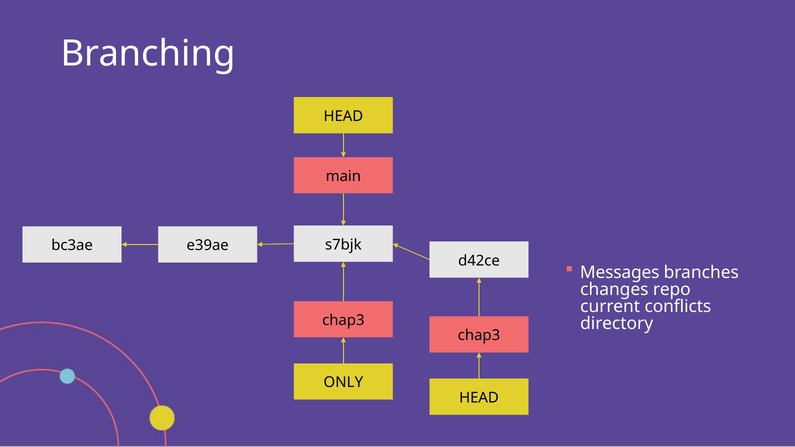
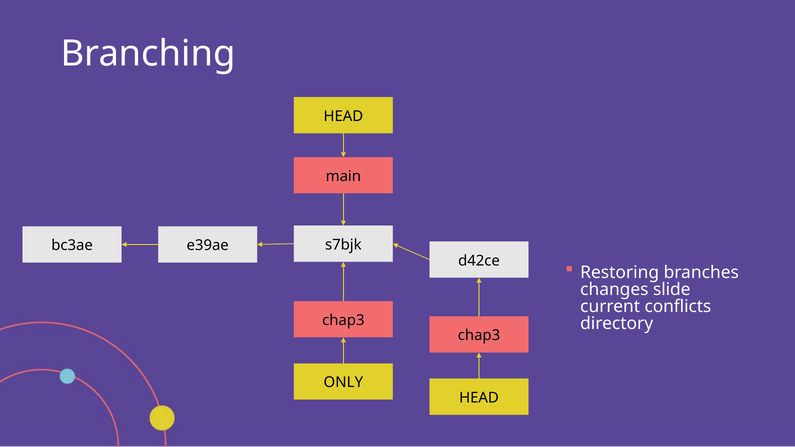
Messages: Messages -> Restoring (620, 273)
repo: repo -> slide (672, 290)
